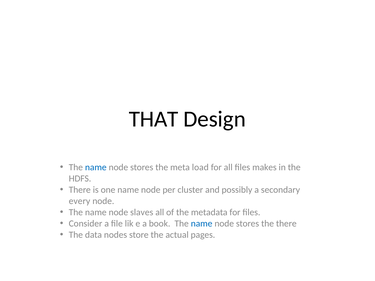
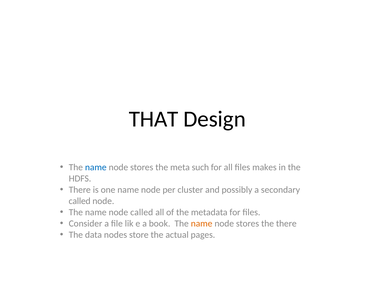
load: load -> such (200, 168)
every: every -> called (80, 201)
node slaves: slaves -> called (142, 213)
name colour: blue -> orange (202, 224)
